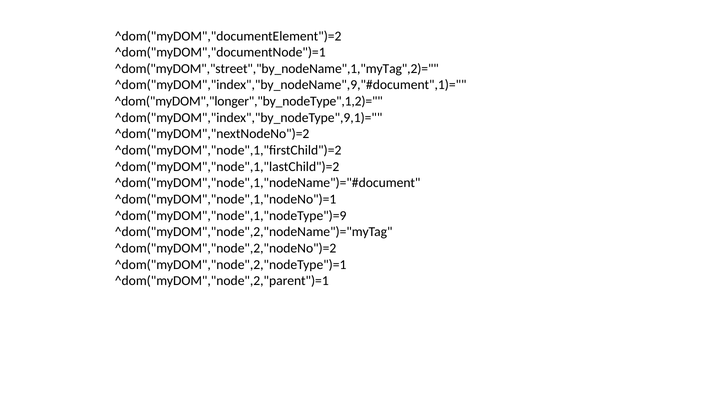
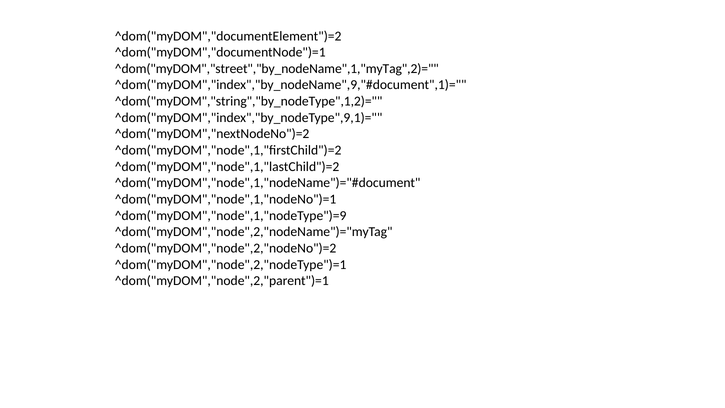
^dom("myDOM","longer","by_nodeType",1,2)=: ^dom("myDOM","longer","by_nodeType",1,2)= -> ^dom("myDOM","string","by_nodeType",1,2)= (249, 101)
